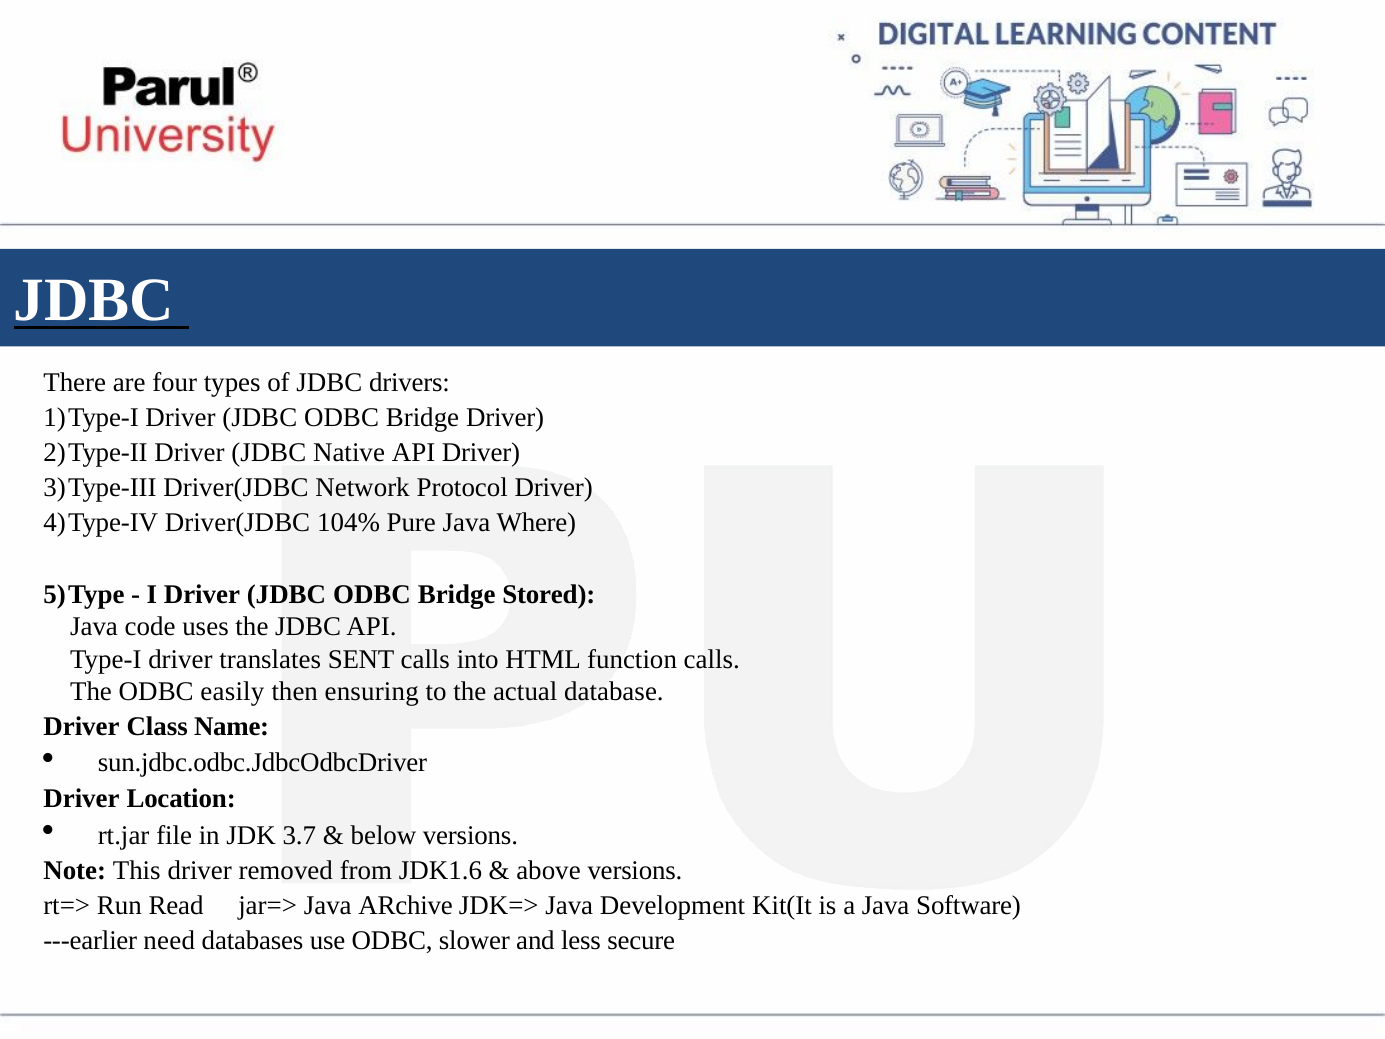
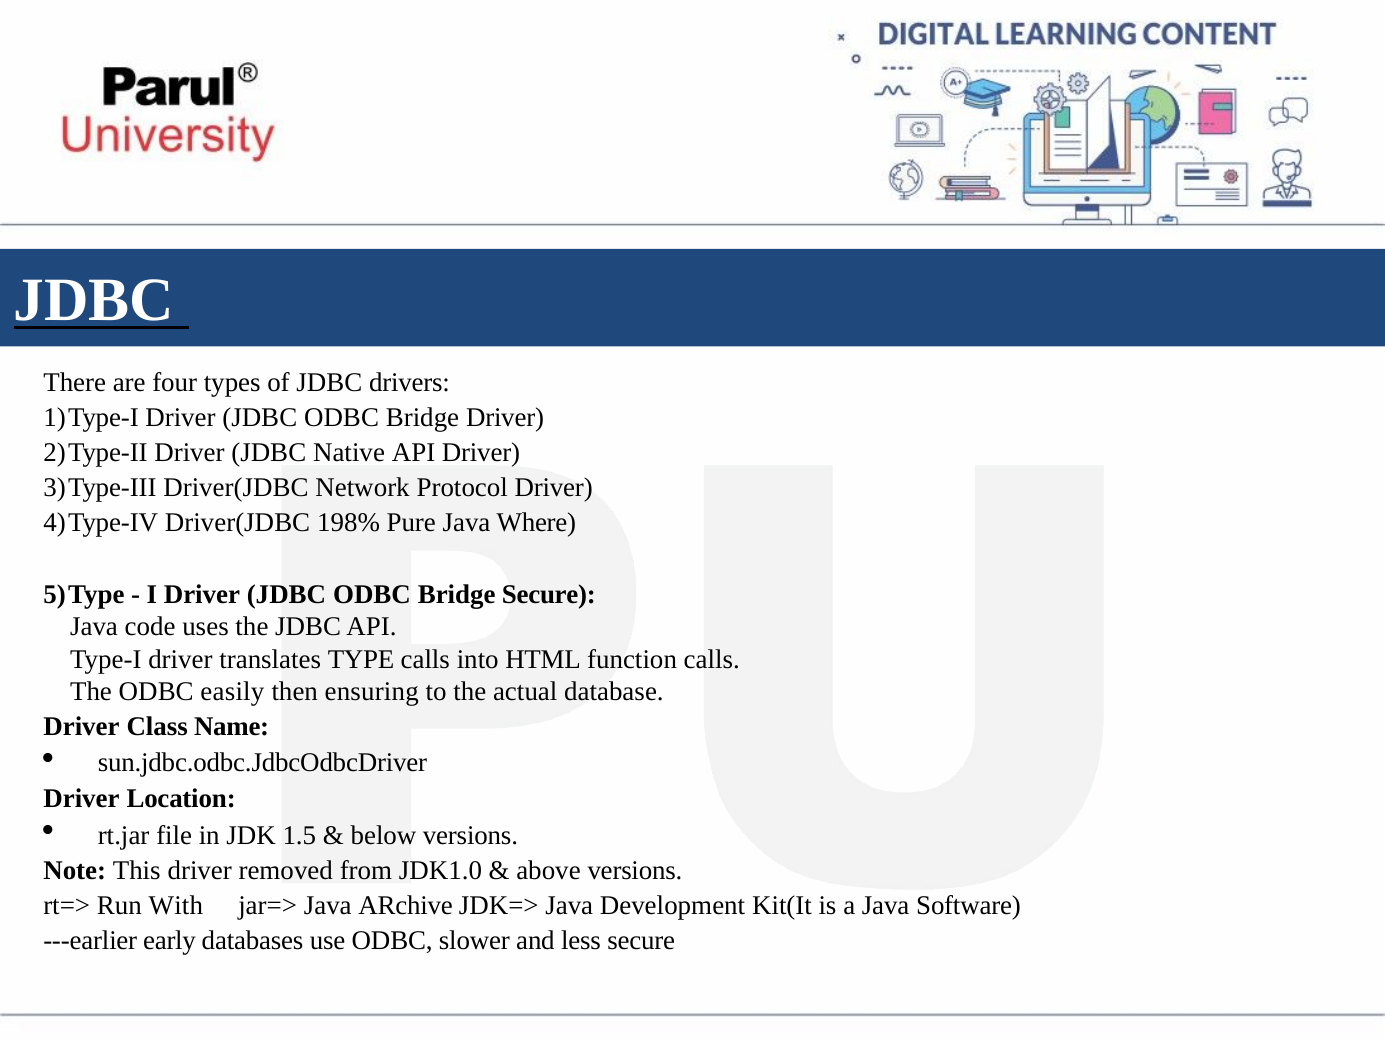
104%: 104% -> 198% (349, 523)
Bridge Stored: Stored -> Secure (549, 595)
SENT: SENT -> TYPE (361, 659)
3.7: 3.7 -> 1.5 (299, 835)
JDK1.6: JDK1.6 -> JDK1.0 (440, 870)
Read: Read -> With (176, 905)
need: need -> early (170, 940)
